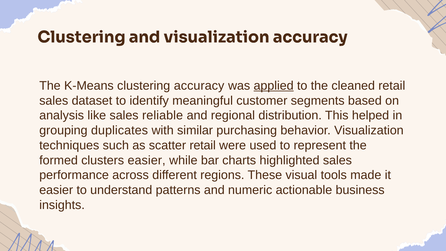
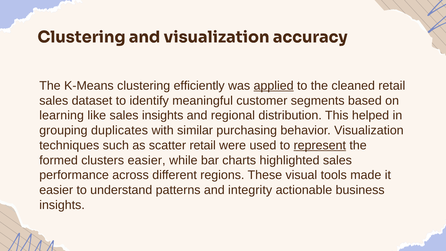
clustering accuracy: accuracy -> efficiently (199, 86)
analysis: analysis -> learning (62, 116)
sales reliable: reliable -> insights (163, 116)
represent underline: none -> present (320, 145)
numeric: numeric -> integrity (250, 190)
